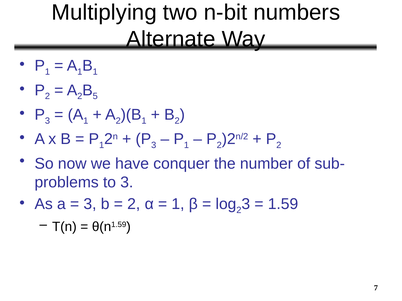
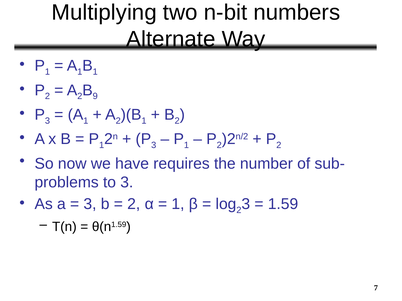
5: 5 -> 9 (95, 96)
conquer: conquer -> requires (181, 164)
